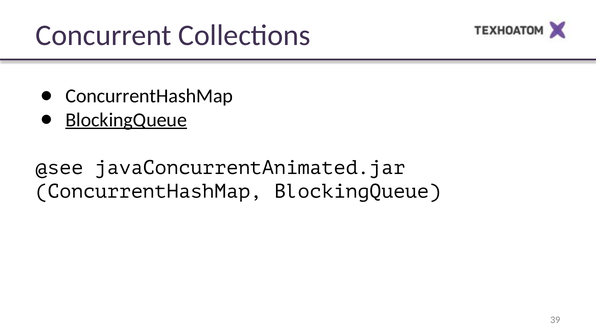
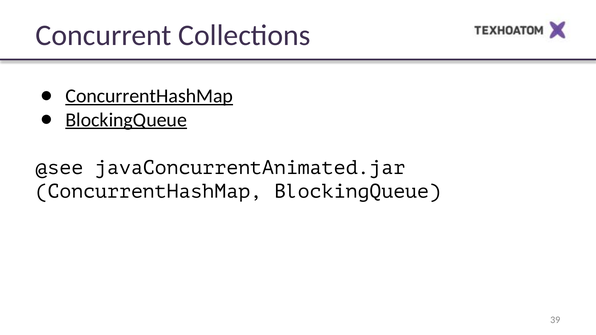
ConcurrentHashMap underline: none -> present (149, 96)
